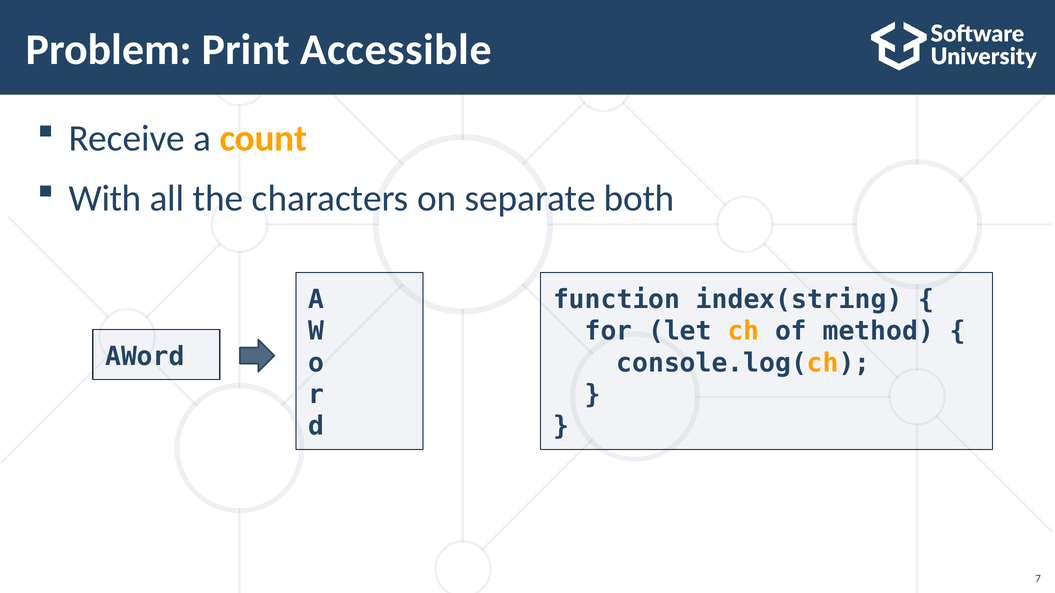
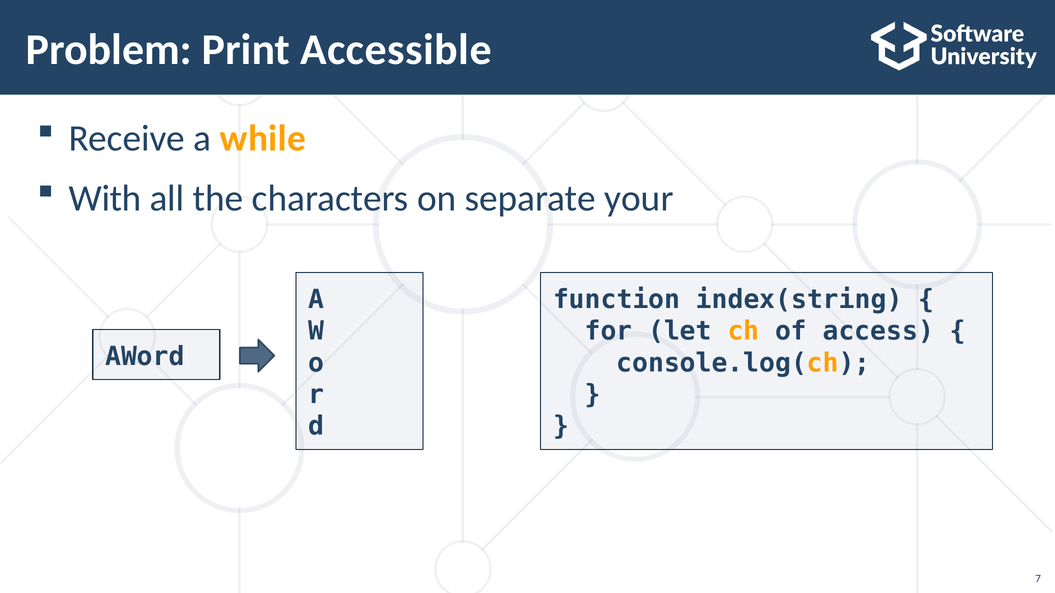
count: count -> while (263, 138)
both: both -> your (639, 199)
method: method -> access (878, 331)
